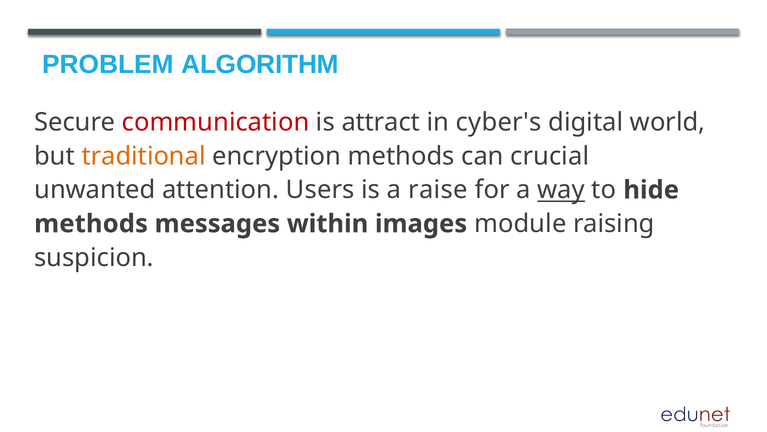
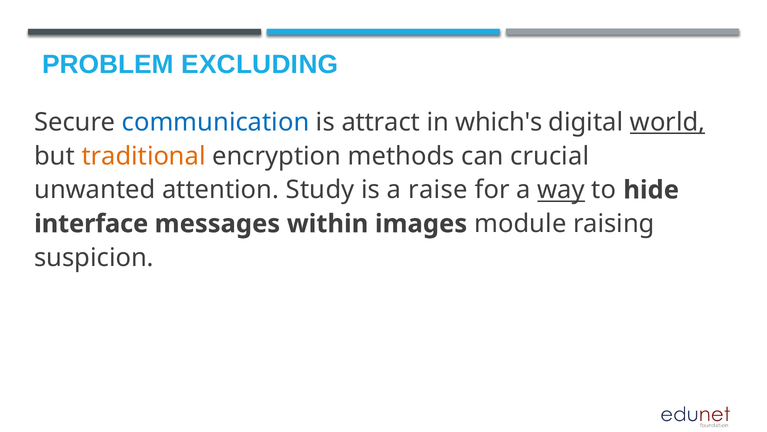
ALGORITHM: ALGORITHM -> EXCLUDING (260, 65)
communication colour: red -> blue (216, 122)
cyber's: cyber's -> which's (499, 122)
world underline: none -> present (668, 122)
Users: Users -> Study (320, 190)
methods: methods -> interface (91, 224)
